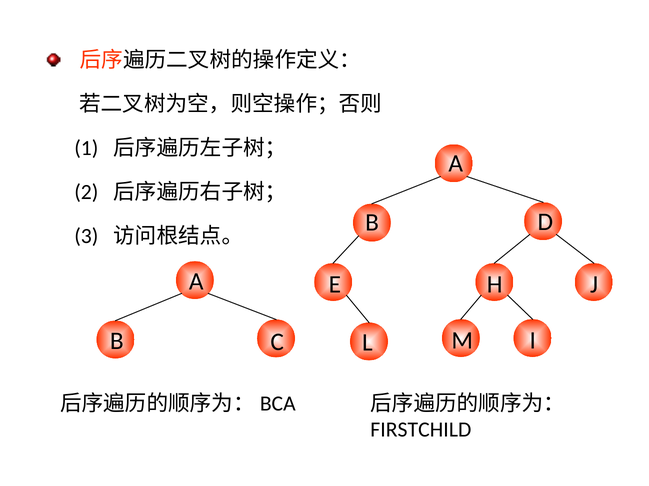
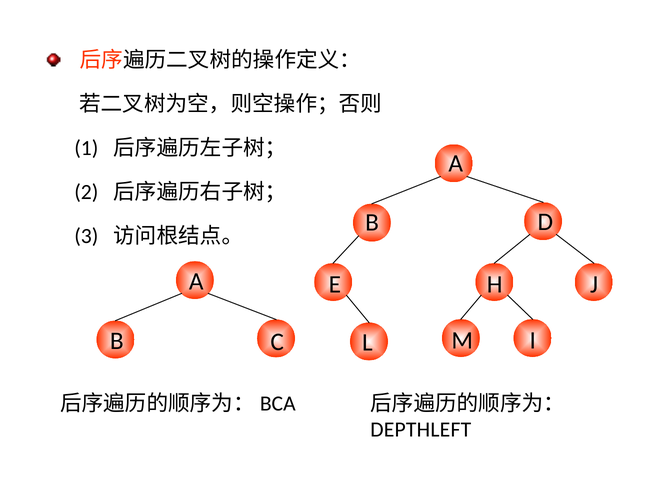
FIRSTCHILD: FIRSTCHILD -> DEPTHLEFT (421, 430)
